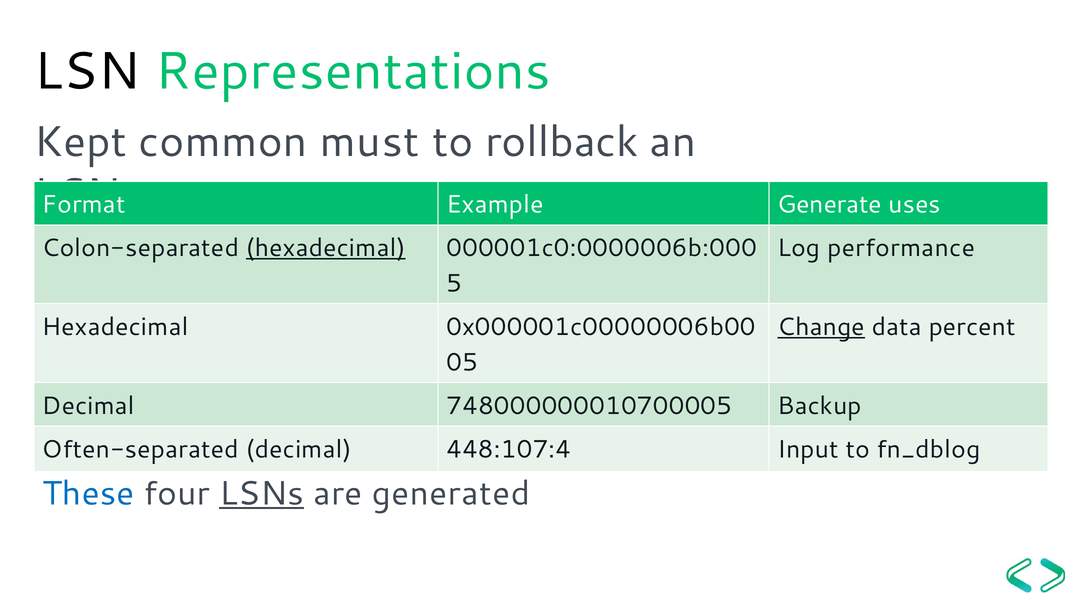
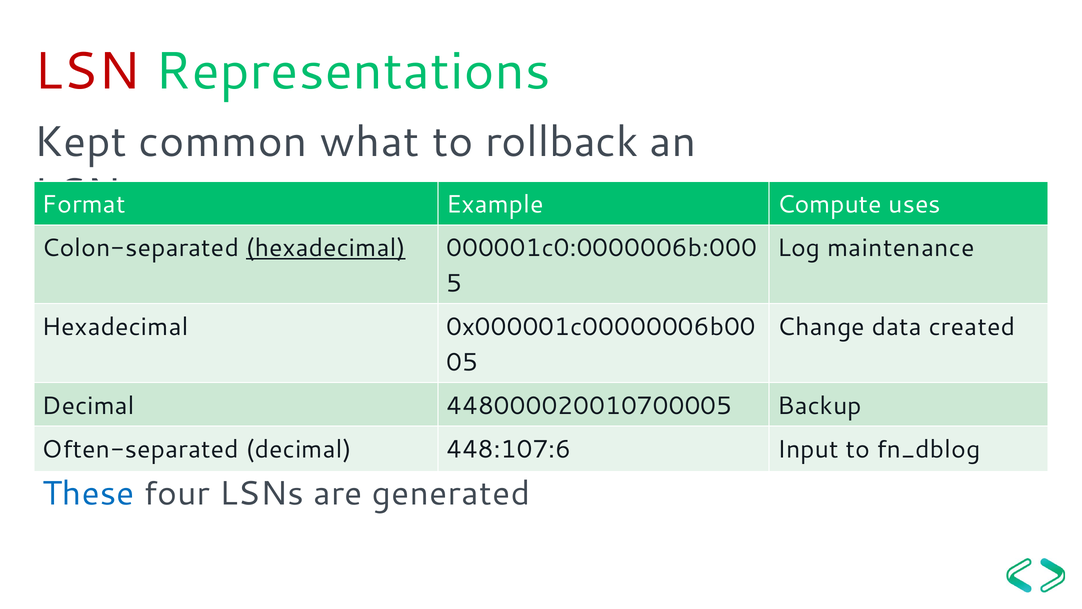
LSN colour: black -> red (87, 71)
must: must -> what (370, 142)
Generate: Generate -> Compute (829, 204)
performance: performance -> maintenance (901, 248)
Change underline: present -> none (821, 327)
percent: percent -> created (972, 327)
748000000010700005: 748000000010700005 -> 448000020010700005 (589, 406)
448:107:4: 448:107:4 -> 448:107:6 (509, 449)
LSNs underline: present -> none (262, 493)
